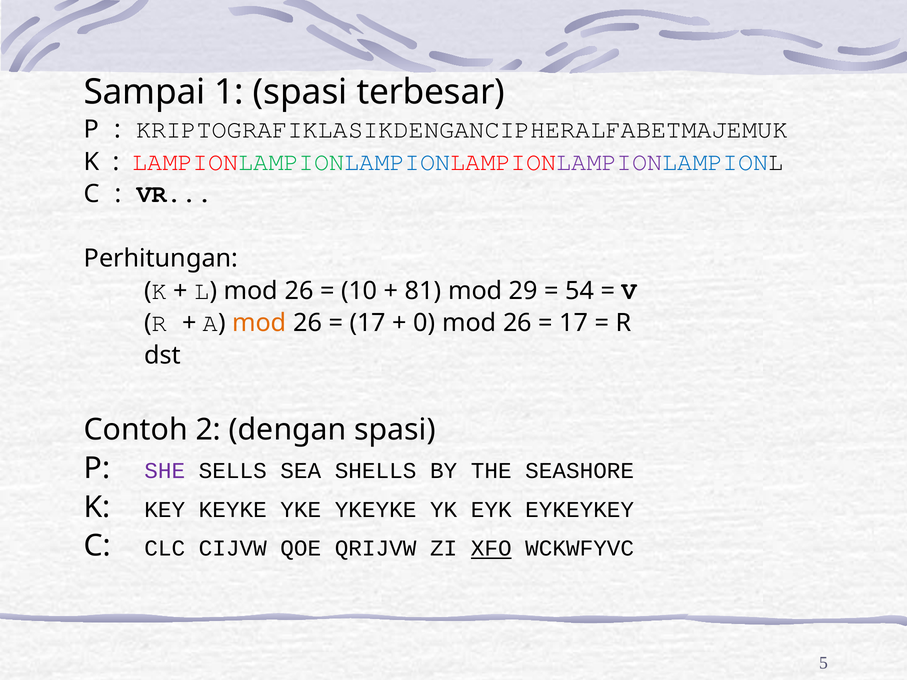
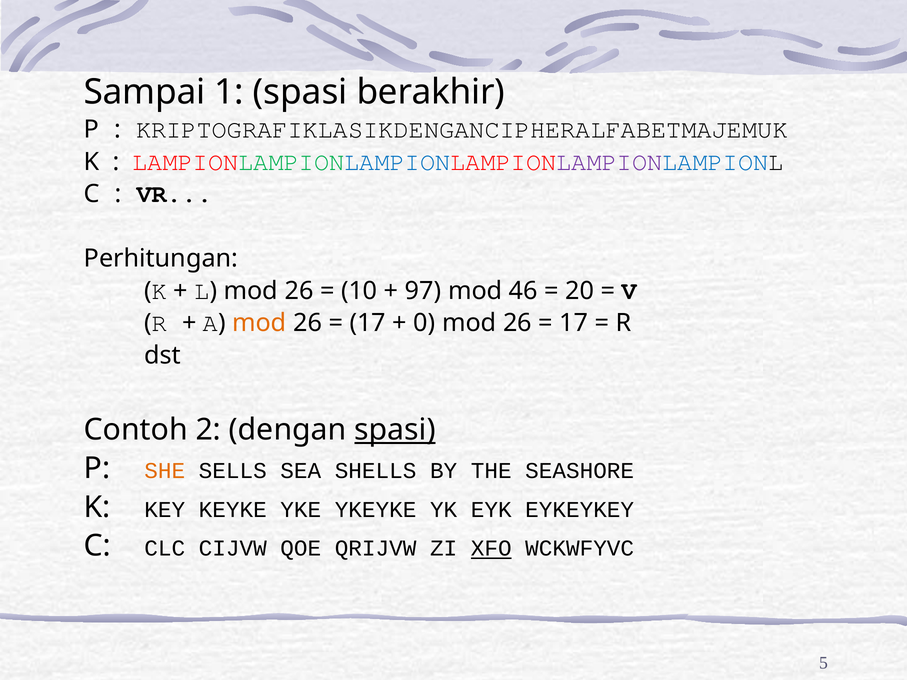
terbesar: terbesar -> berakhir (431, 92)
81: 81 -> 97 (423, 291)
29: 29 -> 46 (523, 291)
54: 54 -> 20 (580, 291)
spasi underline: none -> present (395, 430)
SHE colour: purple -> orange (165, 471)
